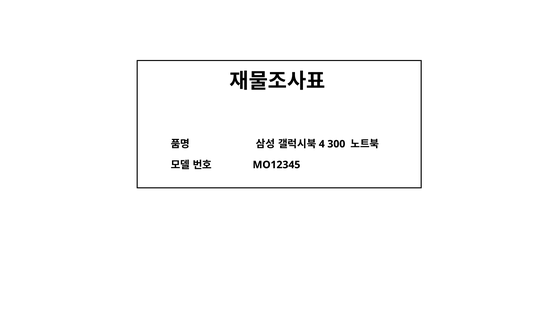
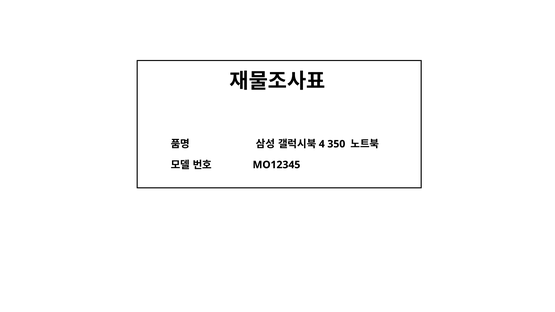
300: 300 -> 350 (336, 144)
